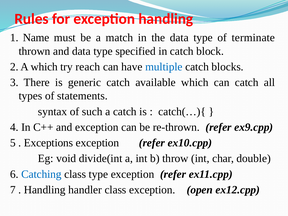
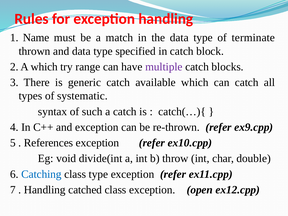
reach: reach -> range (88, 67)
multiple colour: blue -> purple (164, 67)
statements: statements -> systematic (82, 96)
Exceptions: Exceptions -> References (49, 143)
handler: handler -> catched (85, 190)
